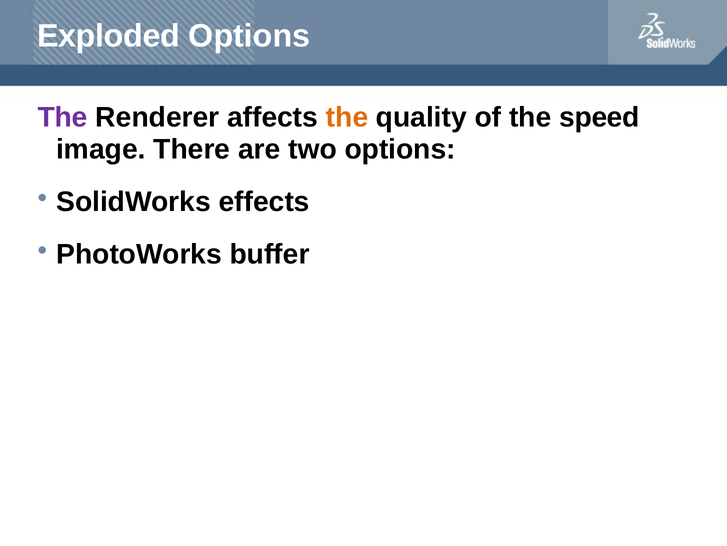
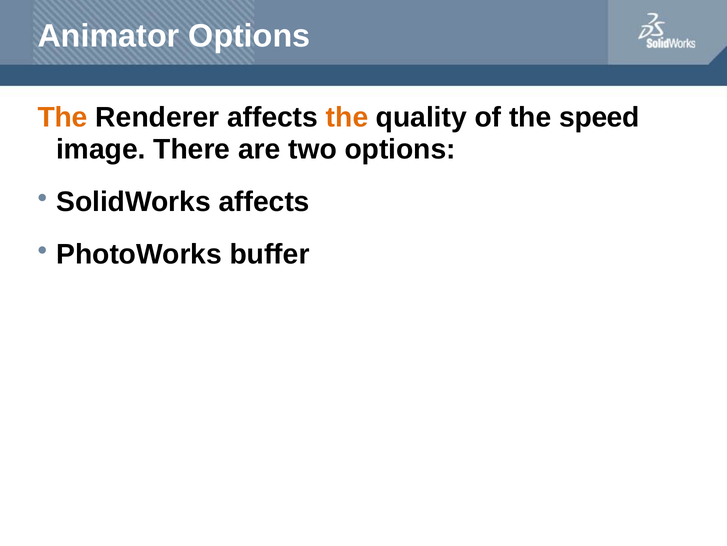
Exploded: Exploded -> Animator (108, 36)
The colour: purple -> orange (63, 117)
SolidWorks effects: effects -> affects (264, 202)
